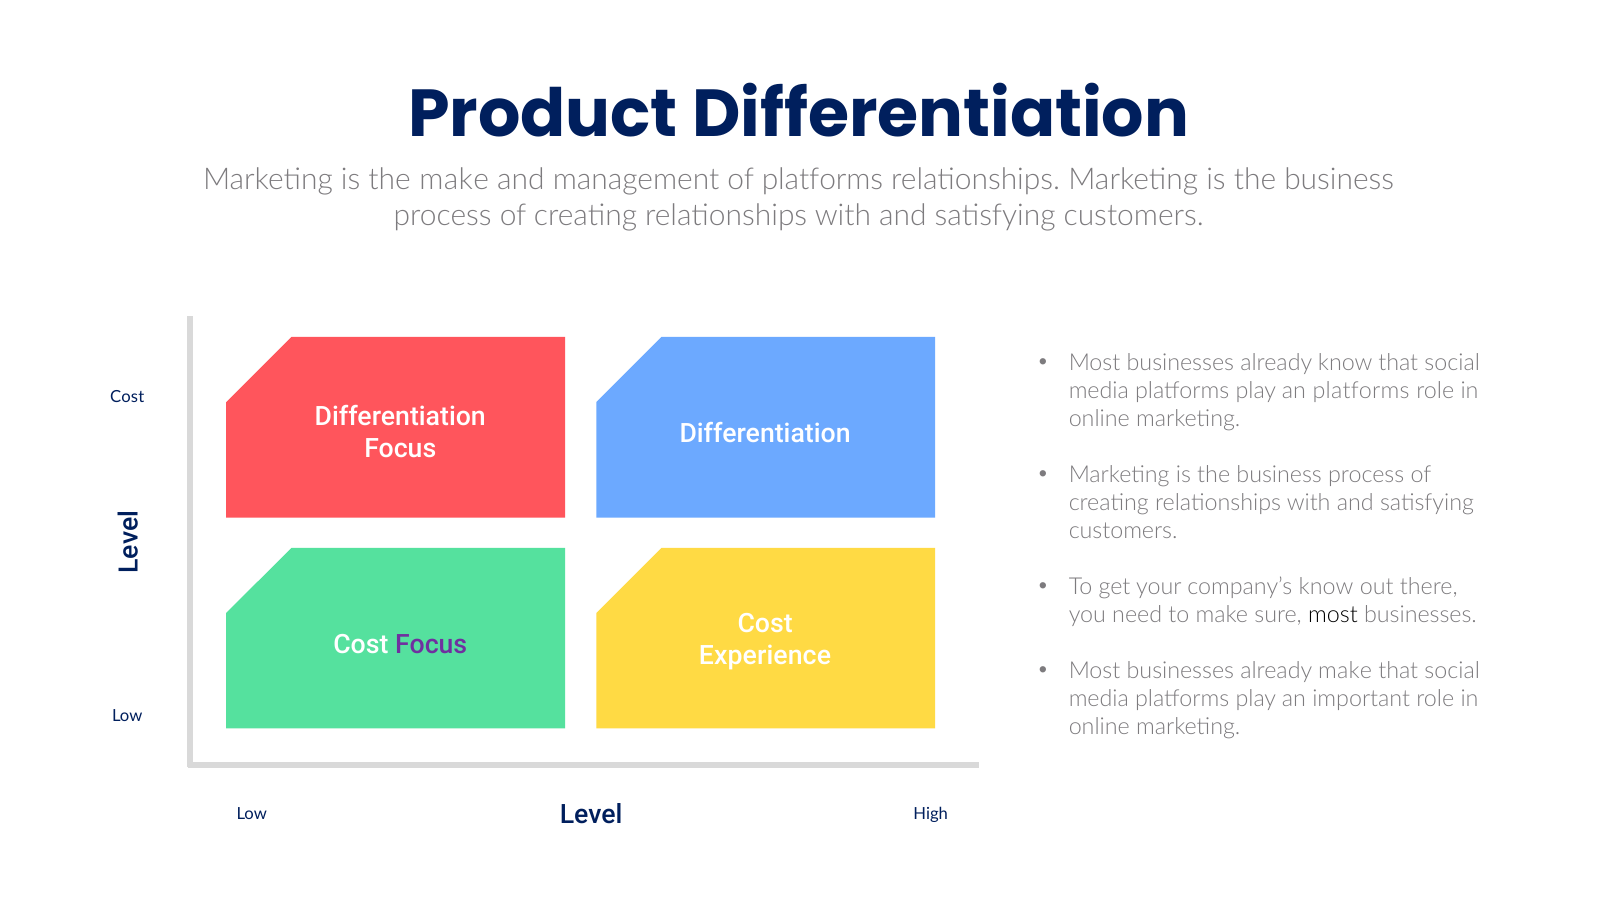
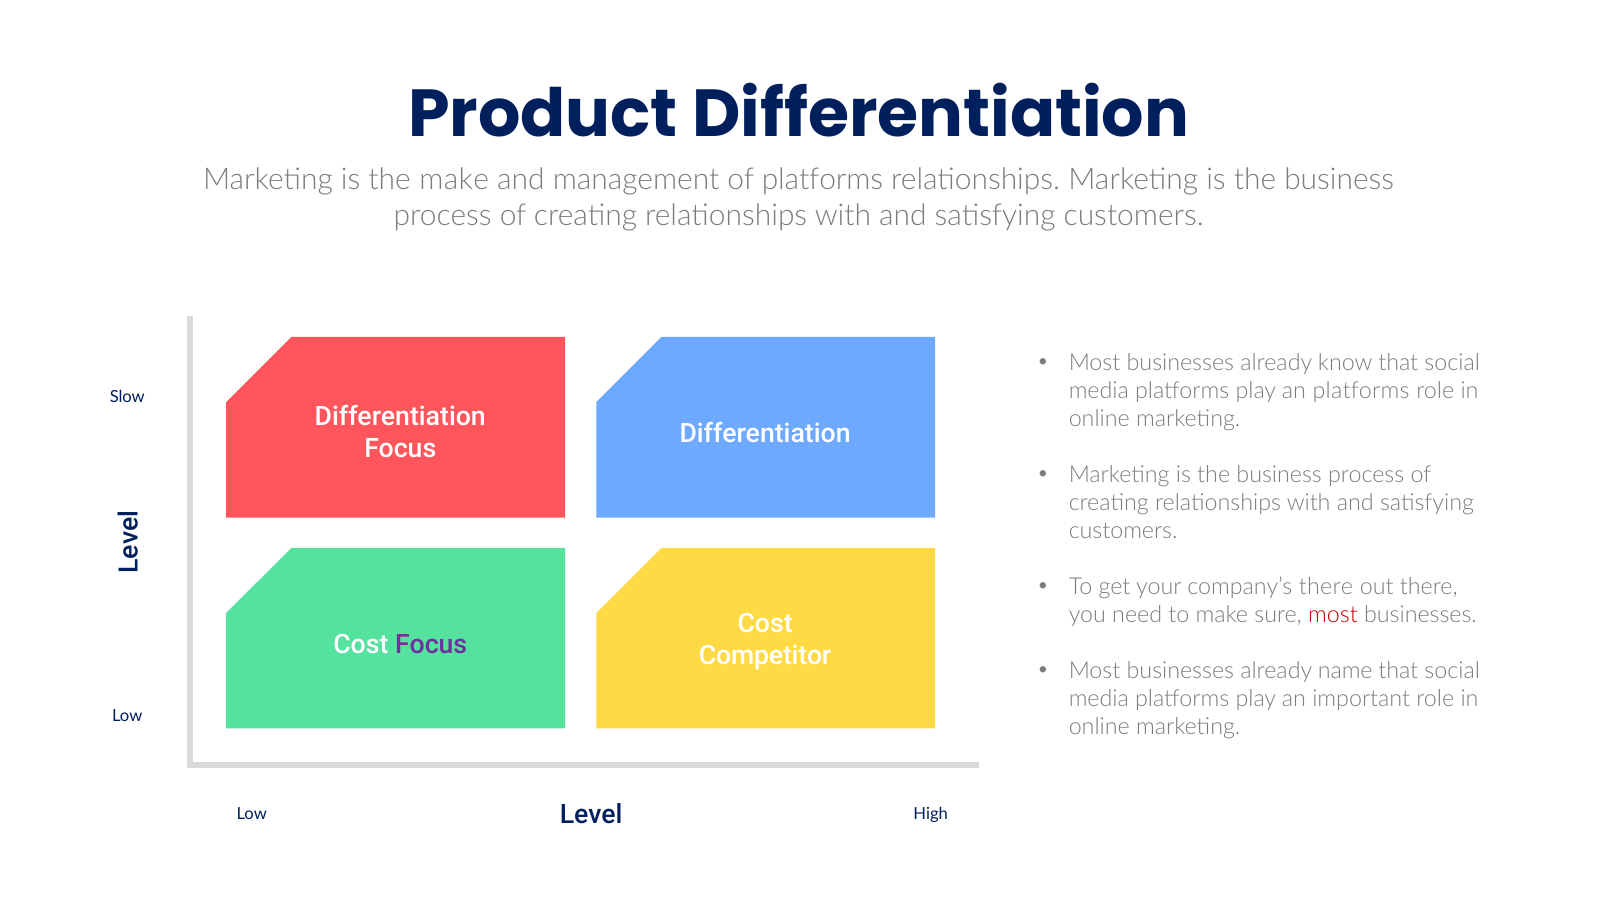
Cost: Cost -> Slow (127, 397)
company’s know: know -> there (1326, 587)
most colour: black -> red (1333, 615)
Experience: Experience -> Competitor (765, 656)
already make: make -> name (1345, 671)
